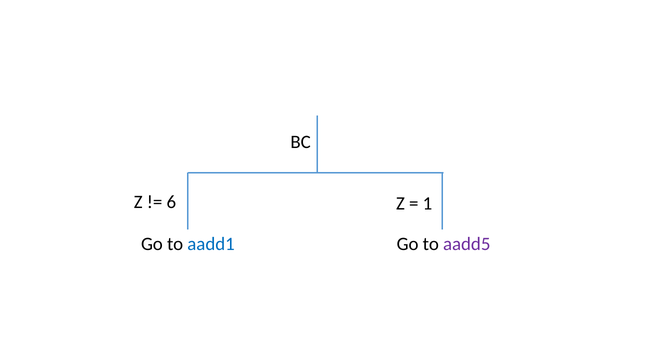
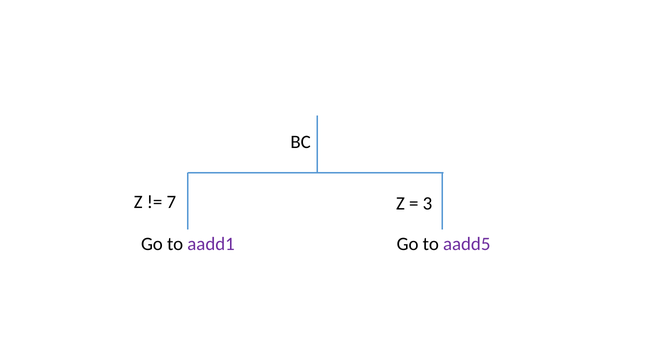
6: 6 -> 7 (171, 202)
1: 1 -> 3 (427, 204)
aadd1 colour: blue -> purple (211, 244)
